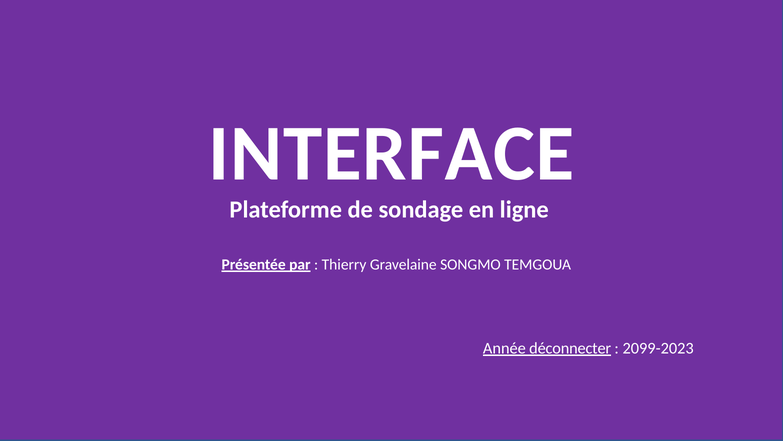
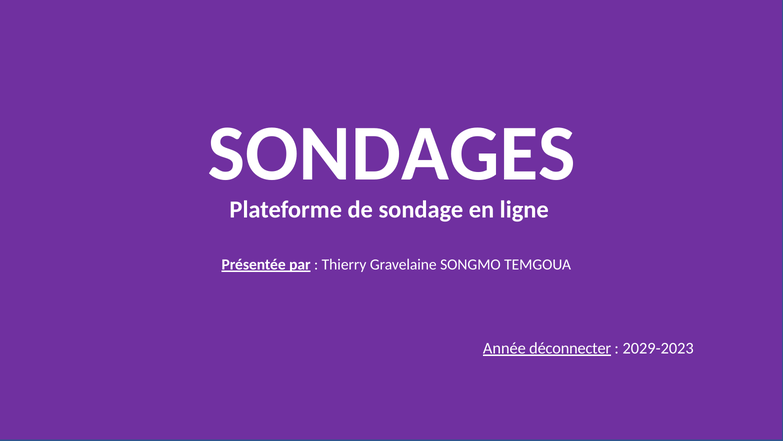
INTERFACE: INTERFACE -> SONDAGES (392, 153)
2099-2023: 2099-2023 -> 2029-2023 (658, 348)
